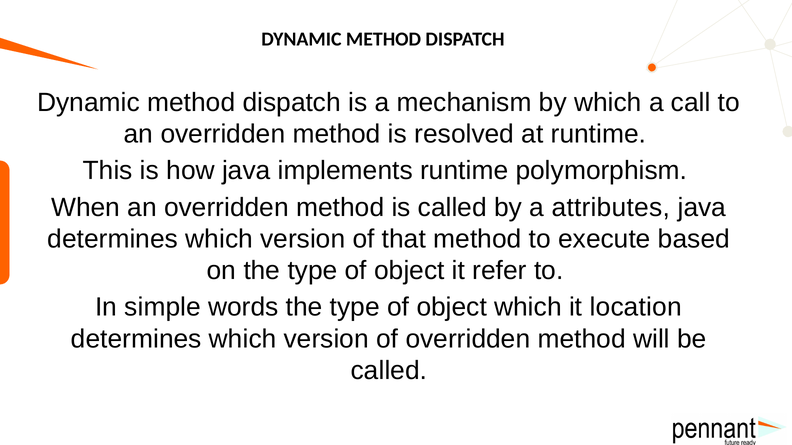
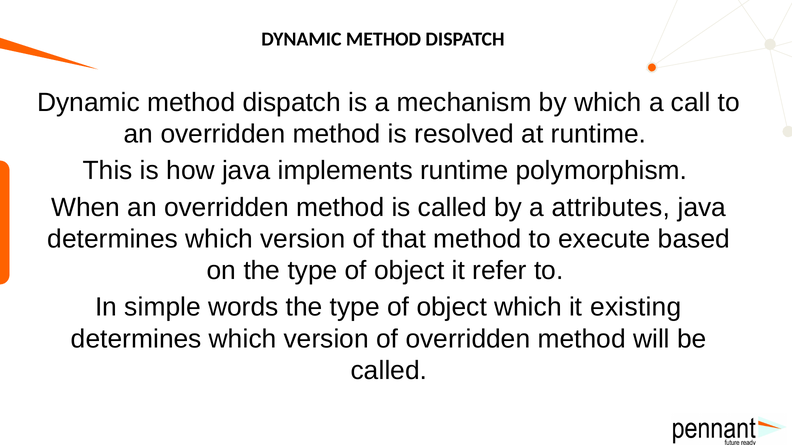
location: location -> existing (636, 308)
